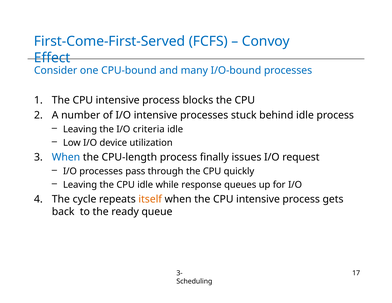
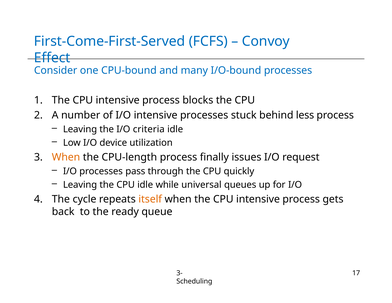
behind idle: idle -> less (305, 115)
When colour: blue -> orange (66, 157)
response: response -> universal (201, 185)
